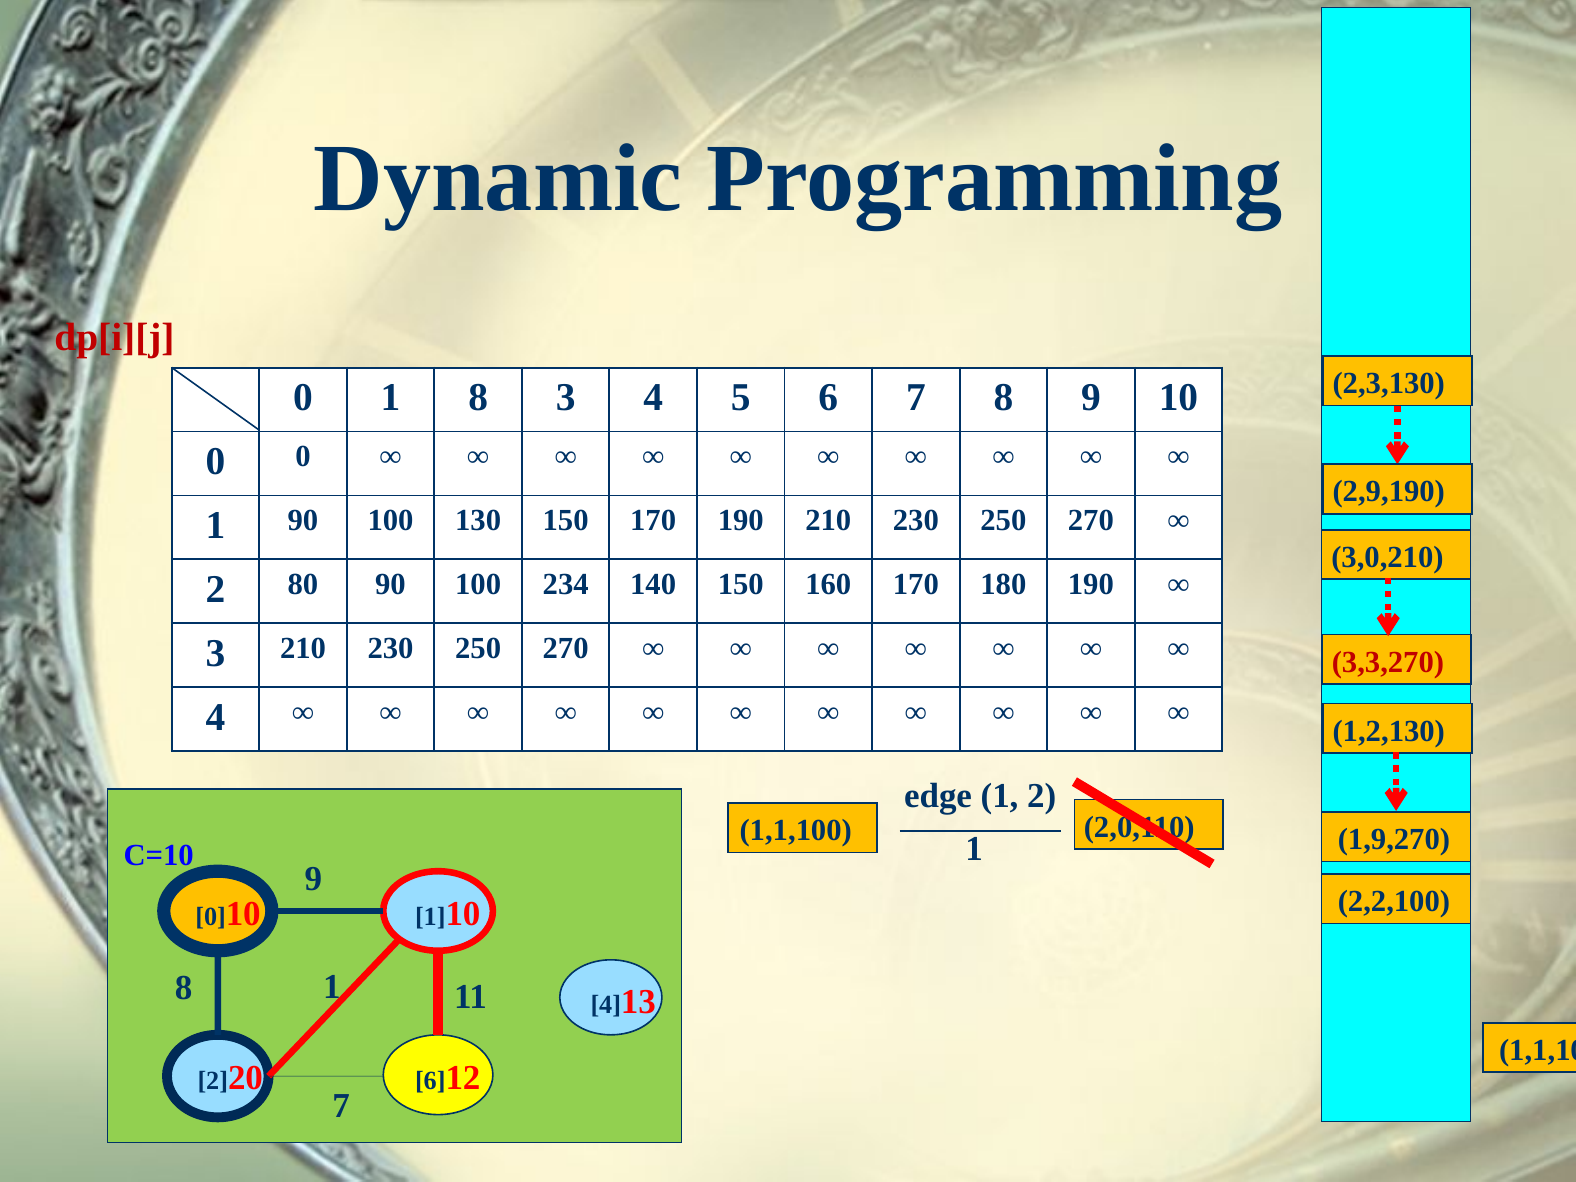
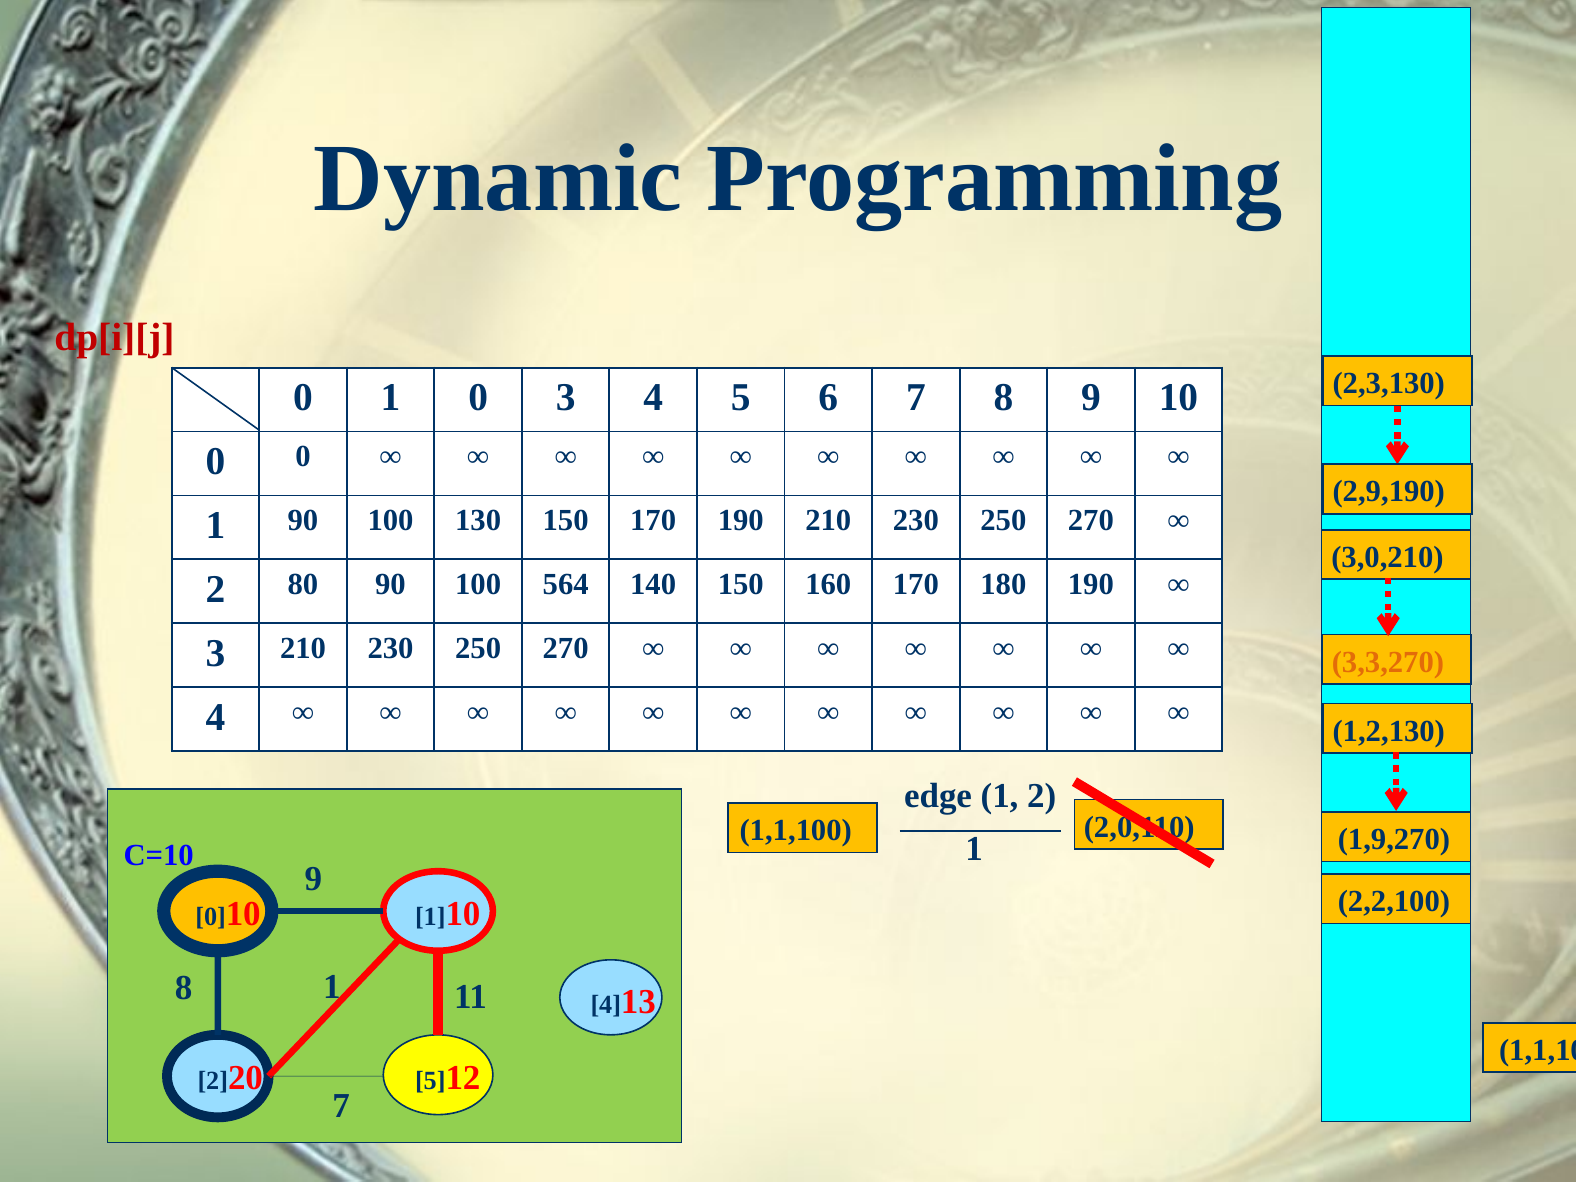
1 8: 8 -> 0 (478, 398)
234: 234 -> 564 (566, 584)
3,3,270 colour: red -> orange (1388, 662)
6: 6 -> 5 (430, 1081)
